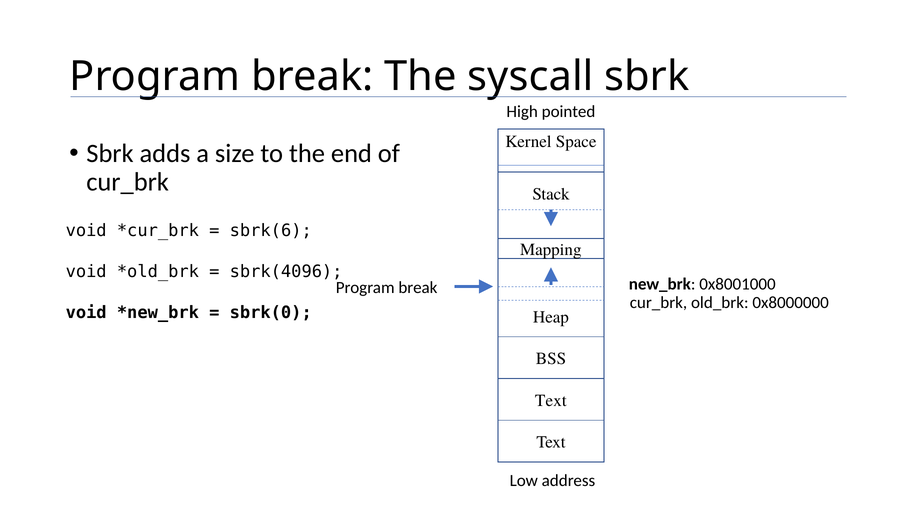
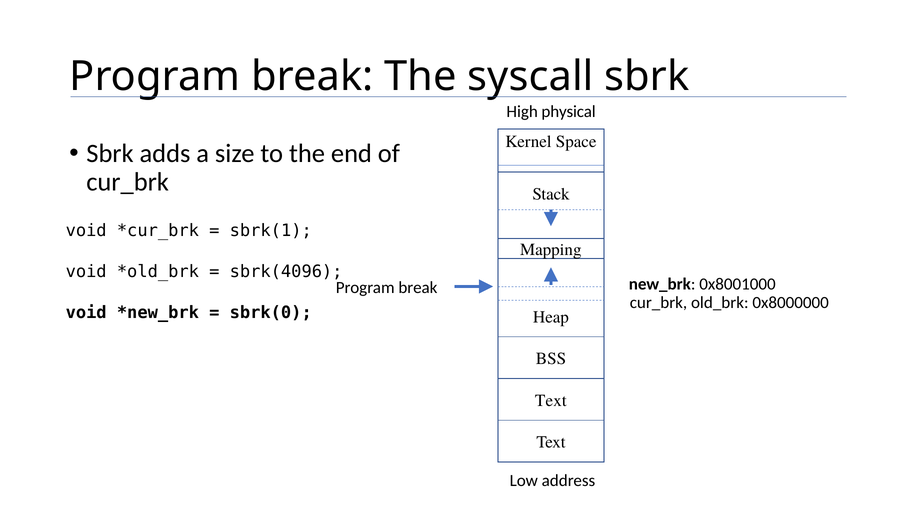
pointed: pointed -> physical (569, 112)
sbrk(6: sbrk(6 -> sbrk(1 (271, 231)
